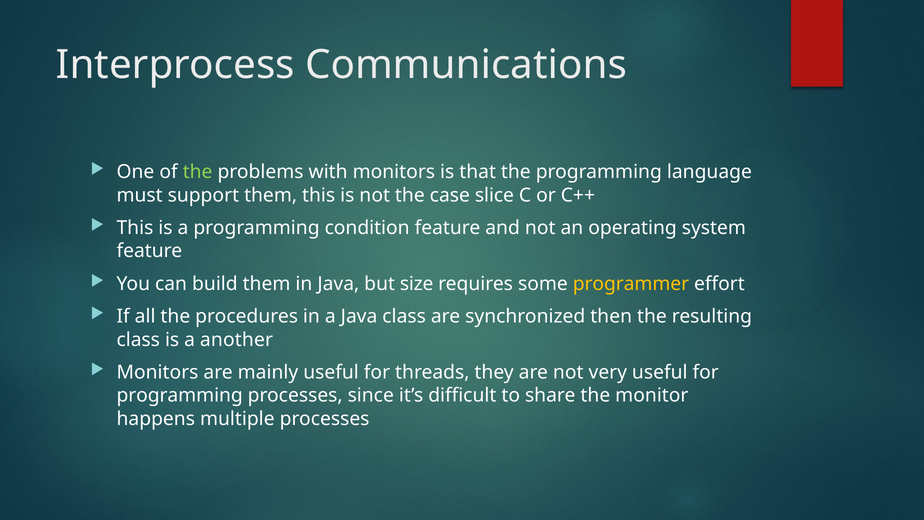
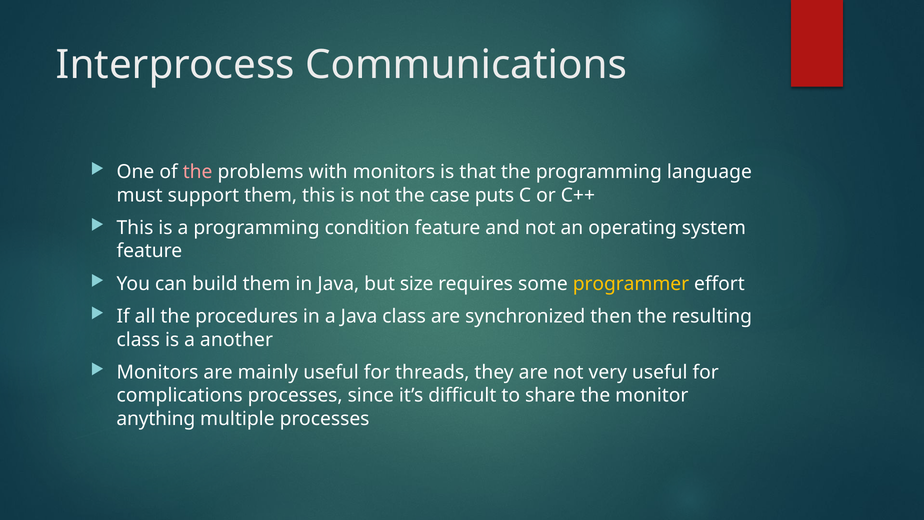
the colour: light green -> pink (198, 172)
slice: slice -> puts (495, 195)
programming: programming -> complications (180, 395)
happens: happens -> anything (156, 418)
